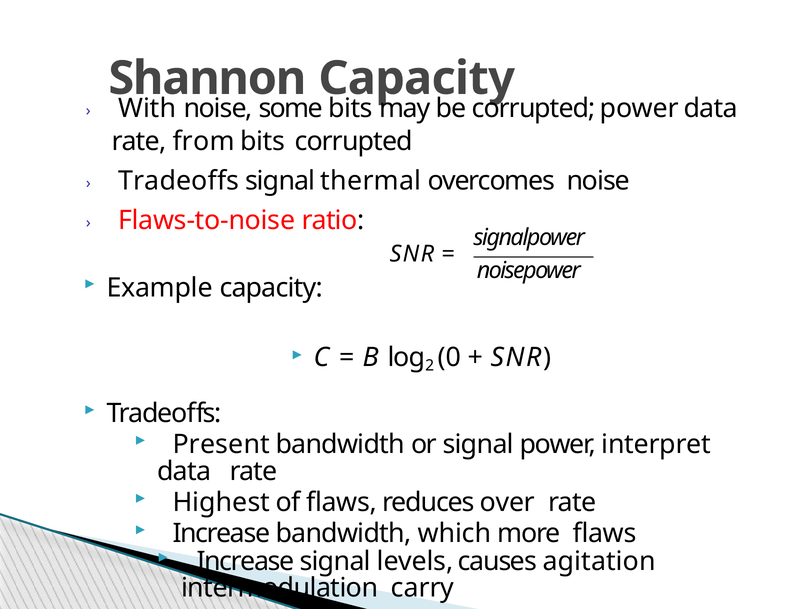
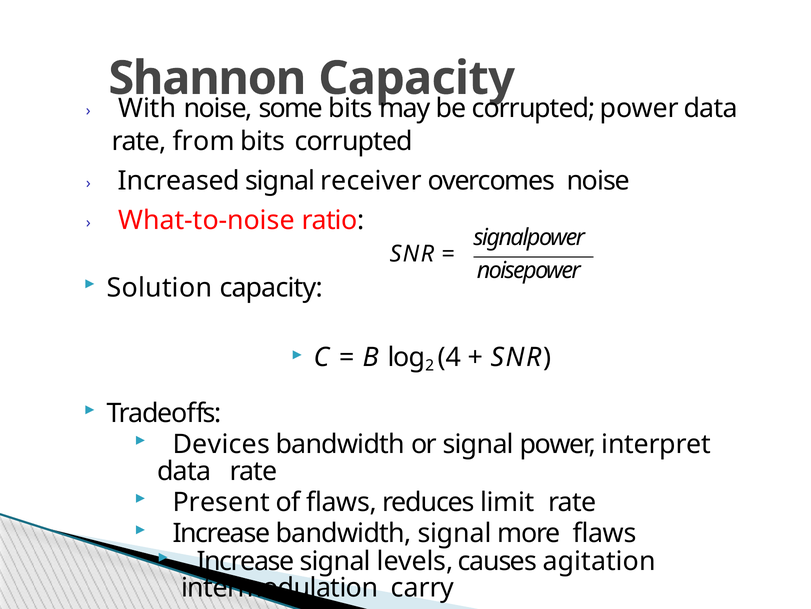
Tradeoffs: Tradeoffs -> Increased (179, 181)
thermal: thermal -> receiver (371, 181)
Flaws-to-noise: Flaws-to-noise -> What-to-noise (206, 220)
Example: Example -> Solution (159, 288)
0: 0 -> 4 (450, 357)
Present: Present -> Devices (221, 444)
Highest: Highest -> Present (221, 502)
over: over -> limit (507, 502)
bandwidth which: which -> signal (454, 533)
